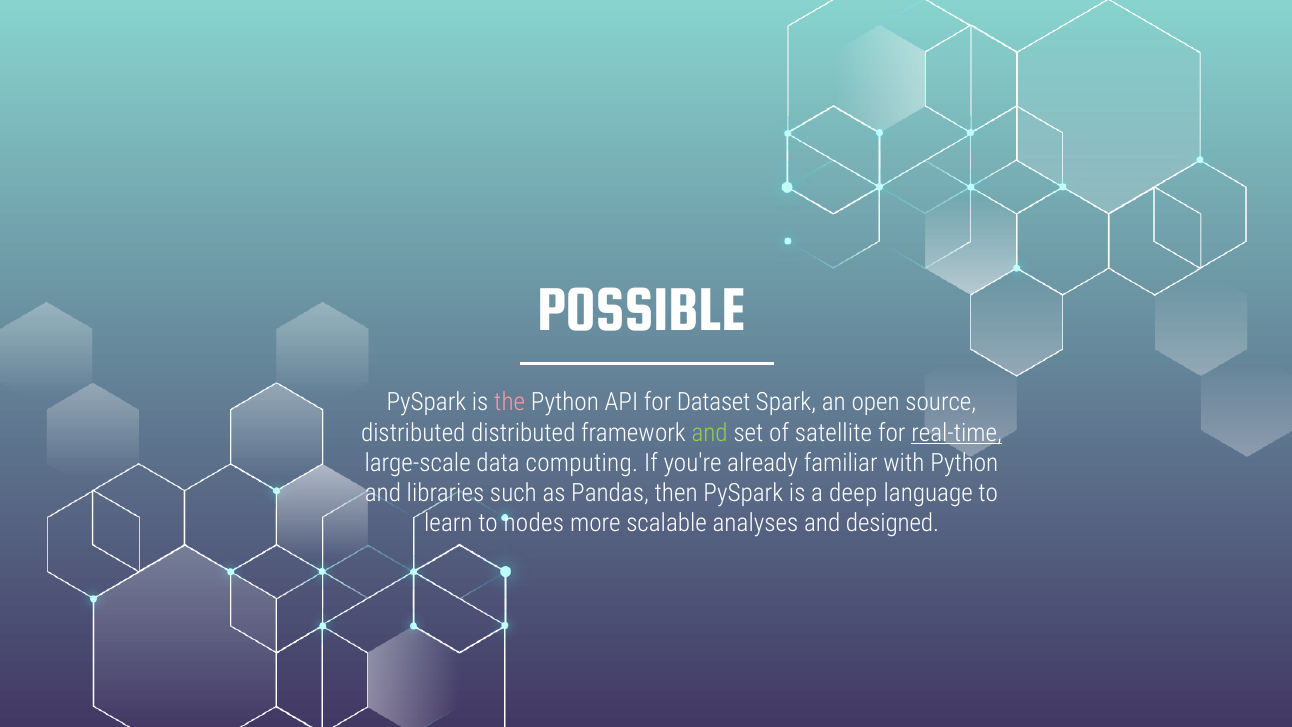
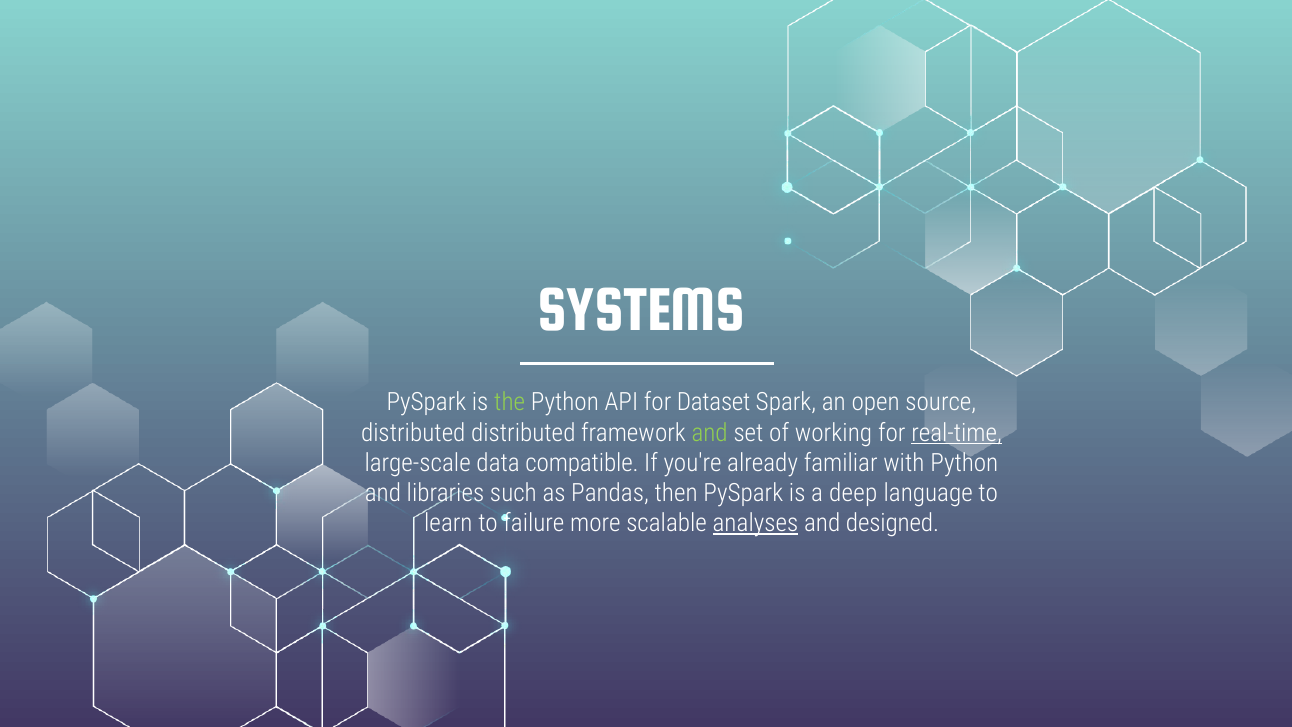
POSSIBLE: POSSIBLE -> SYSTEMS (641, 309)
the colour: pink -> light green (510, 403)
satellite: satellite -> working (834, 433)
computing: computing -> compatible (582, 463)
nodes: nodes -> failure (534, 523)
analyses underline: none -> present (756, 523)
